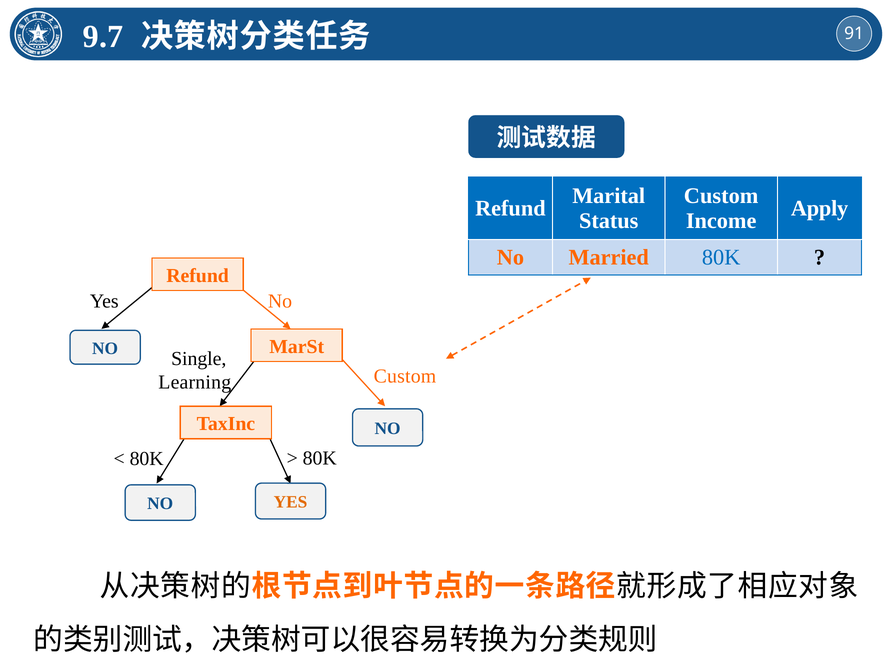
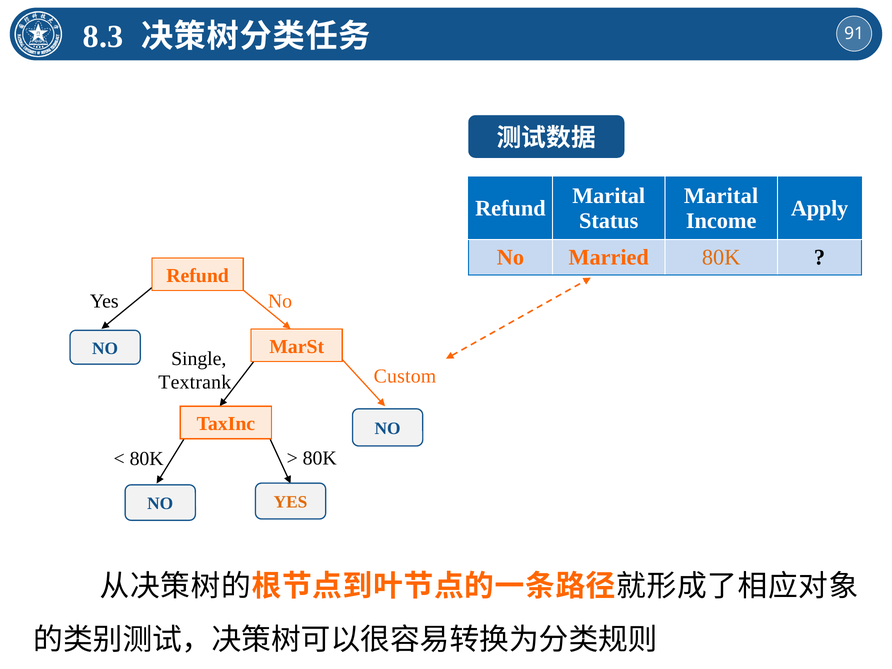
9.7: 9.7 -> 8.3 (103, 36)
Custom: Custom -> Marital (721, 196)
80K colour: blue -> orange (721, 257)
Learning: Learning -> Textrank (195, 382)
